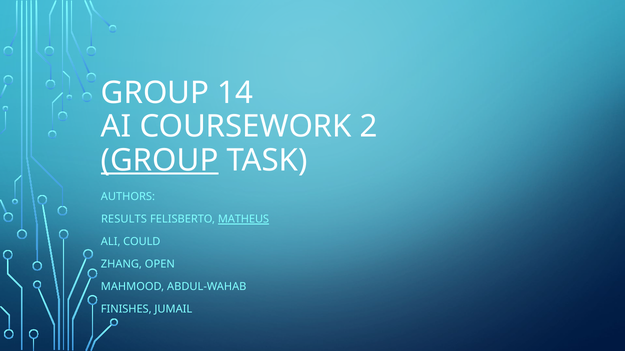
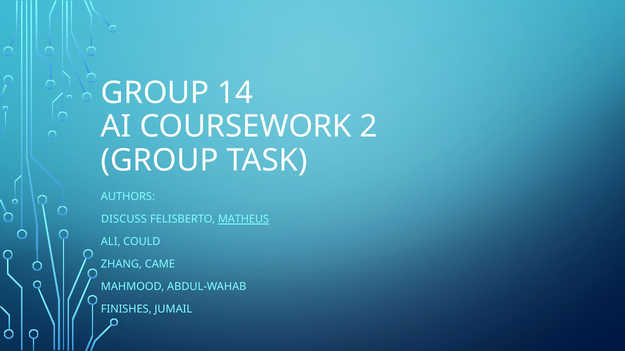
GROUP underline: present -> none (160, 161)
RESULTS: RESULTS -> DISCUSS (124, 220)
OPEN: OPEN -> CAME (160, 264)
